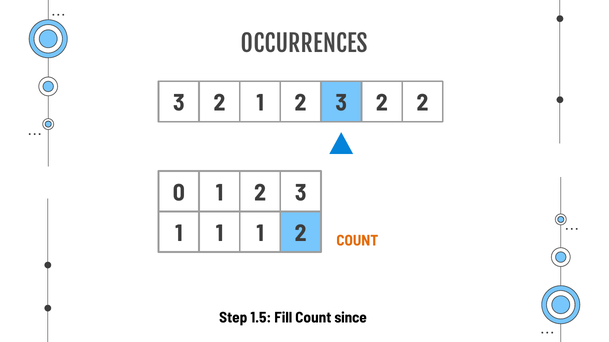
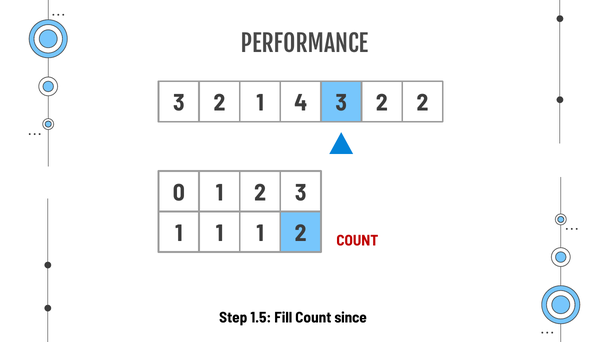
OCCURRENCES: OCCURRENCES -> PERFORMANCE (304, 44)
2 1 2: 2 -> 4 (301, 103)
COUNT colour: orange -> red (357, 241)
